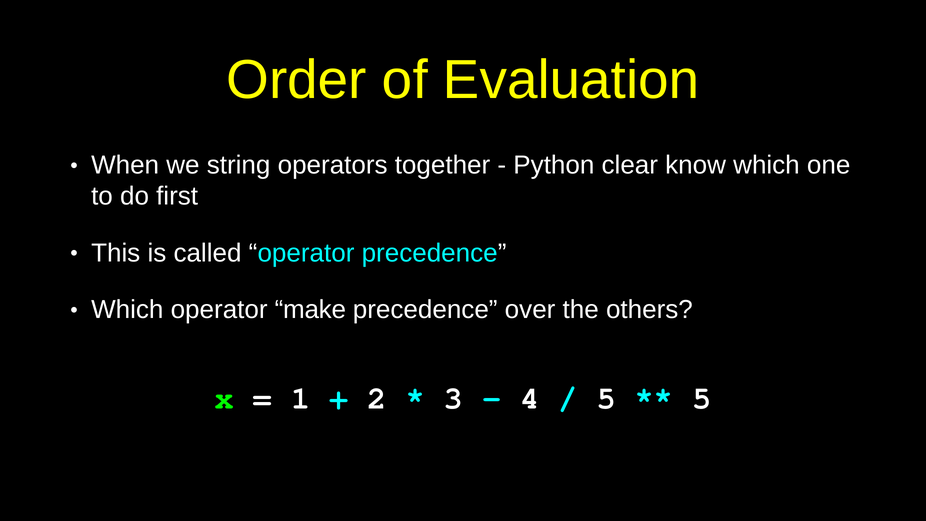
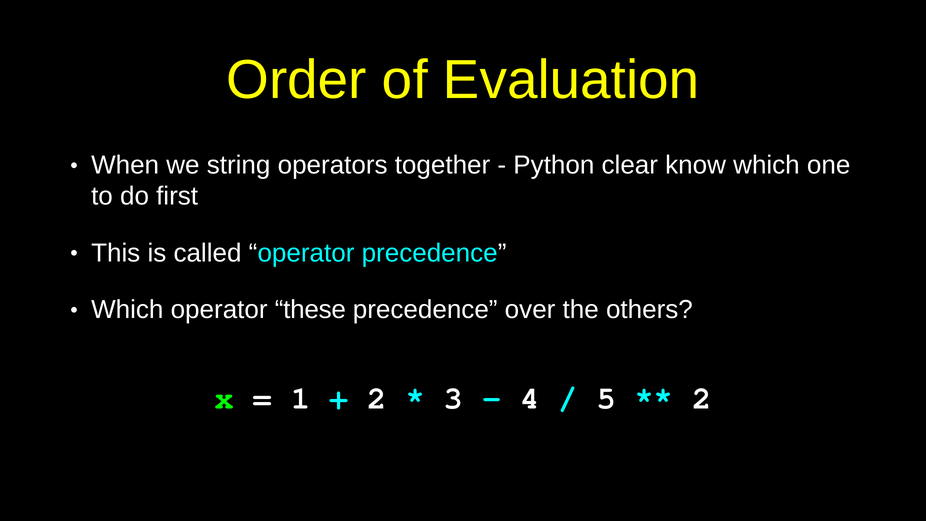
make: make -> these (310, 309)
5: 5 -> 2 (702, 398)
